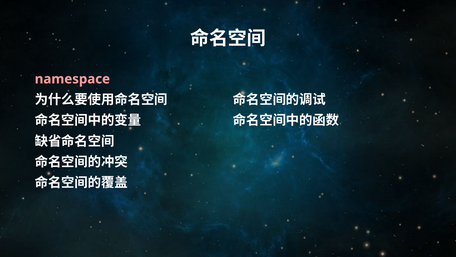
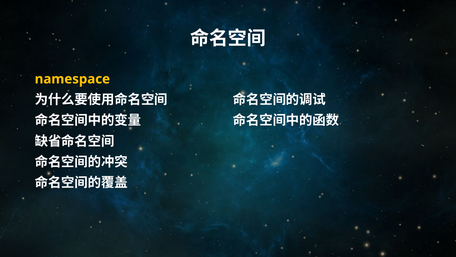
namespace colour: pink -> yellow (72, 79)
